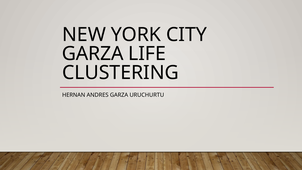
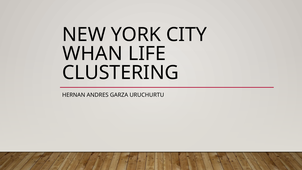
GARZA: GARZA -> WHAN (92, 54)
